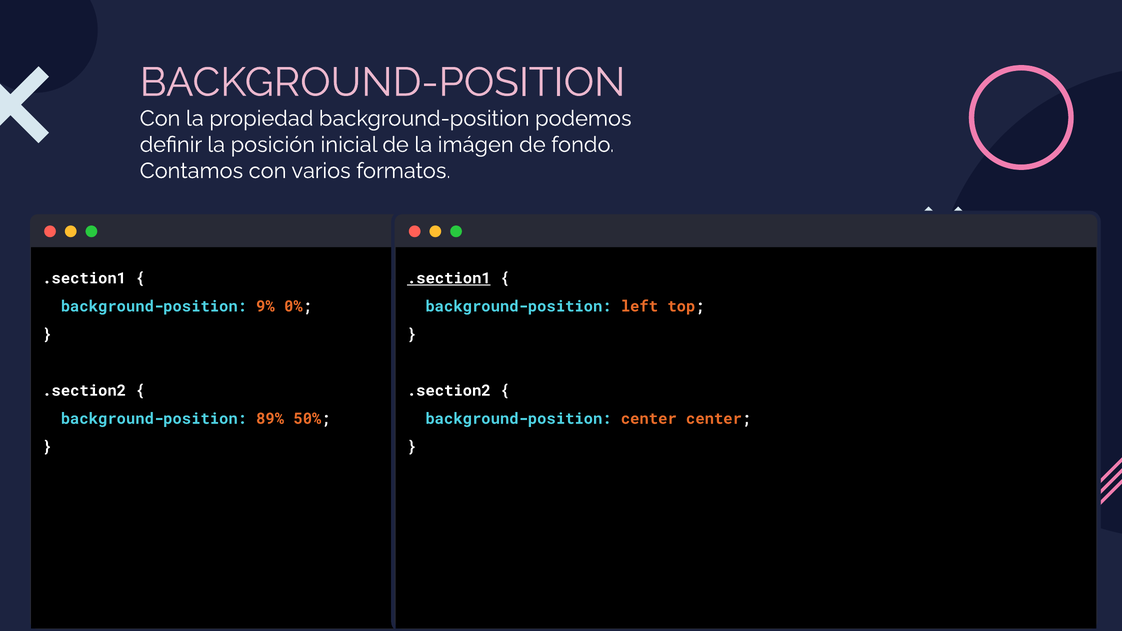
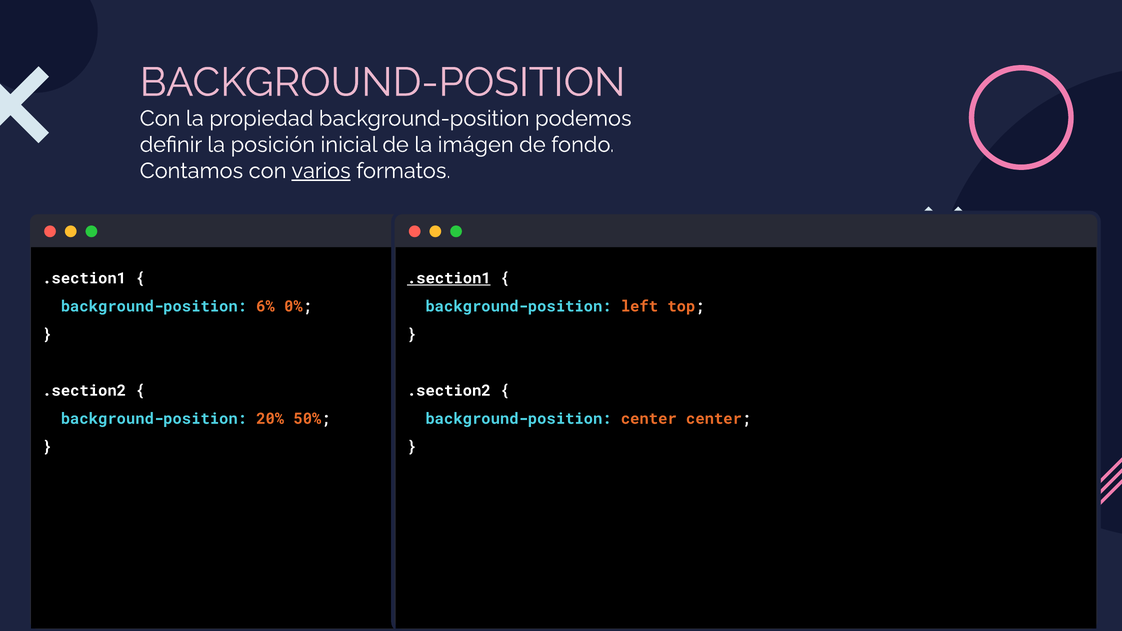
varios underline: none -> present (321, 171)
9%: 9% -> 6% (266, 306)
89%: 89% -> 20% (270, 419)
